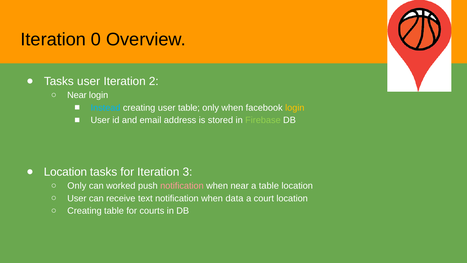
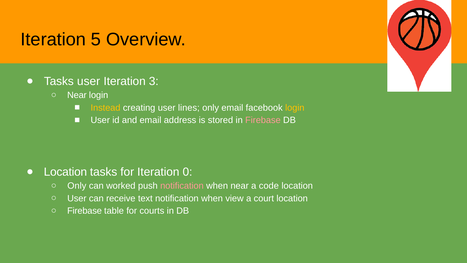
0: 0 -> 5 (96, 40)
2: 2 -> 3 (154, 81)
Instead colour: light blue -> yellow (106, 108)
user table: table -> lines (189, 108)
only when: when -> email (232, 108)
Firebase colour: light green -> pink (263, 120)
3: 3 -> 0 (187, 172)
a table: table -> code (269, 186)
data: data -> view (235, 198)
Creating: Creating -> Firebase (85, 211)
